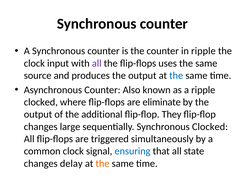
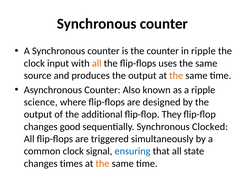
all colour: purple -> orange (97, 63)
the colour: blue -> orange (176, 75)
clocked: clocked -> science (41, 102)
eliminate: eliminate -> designed (162, 102)
large: large -> good (70, 126)
delay: delay -> times (71, 163)
